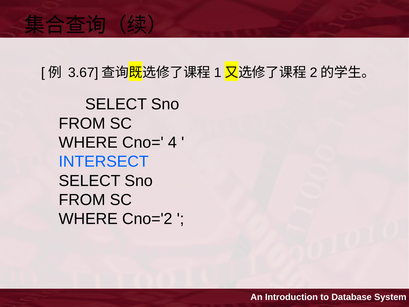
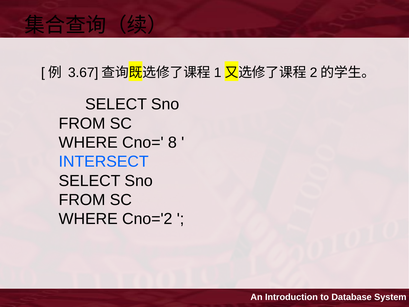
4: 4 -> 8 (172, 142)
